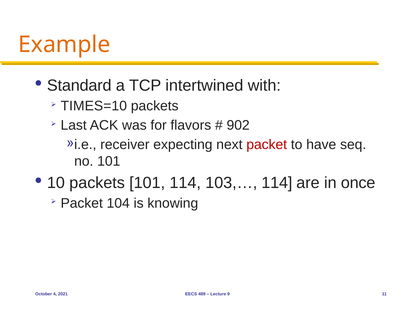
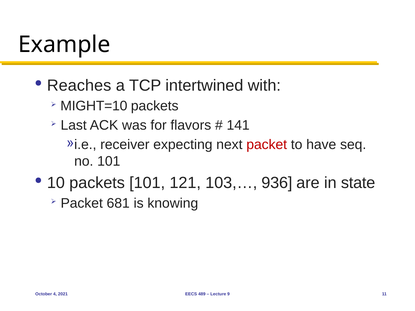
Example colour: orange -> black (64, 44)
Standard: Standard -> Reaches (79, 86)
TIMES=10: TIMES=10 -> MIGHT=10 (94, 106)
902: 902 -> 141 (238, 125)
101 114: 114 -> 121 (185, 183)
103,… 114: 114 -> 936 (277, 183)
once: once -> state (358, 183)
104: 104 -> 681 (118, 203)
